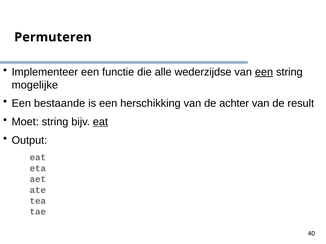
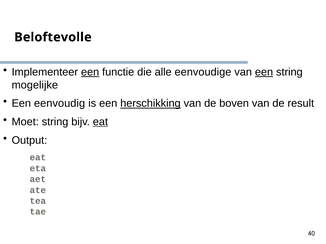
Permuteren: Permuteren -> Beloftevolle (53, 37)
een underline: none -> present (90, 72)
wederzijdse: wederzijdse -> eenvoudige (203, 72)
bestaande: bestaande -> eenvoudig (60, 104)
herschikking underline: none -> present (150, 104)
achter: achter -> boven (234, 104)
